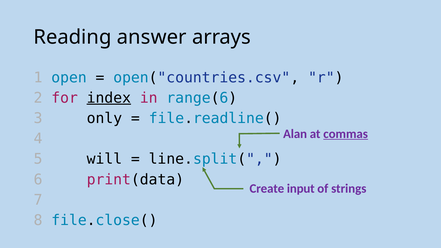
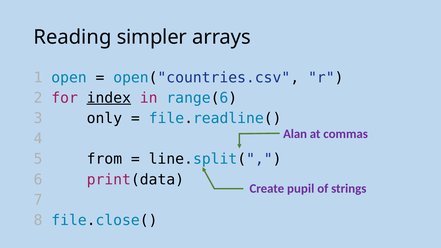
answer: answer -> simpler (152, 37)
commas underline: present -> none (346, 134)
will: will -> from (104, 159)
input: input -> pupil (301, 189)
